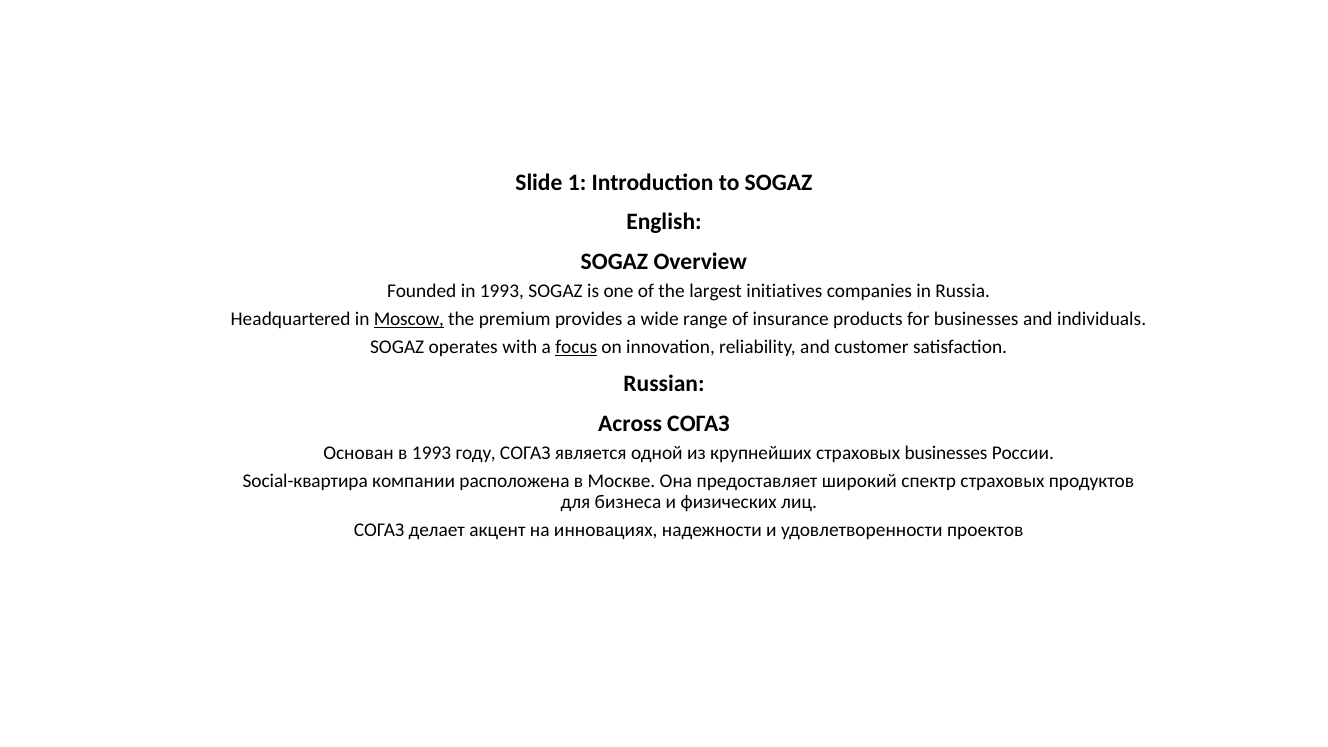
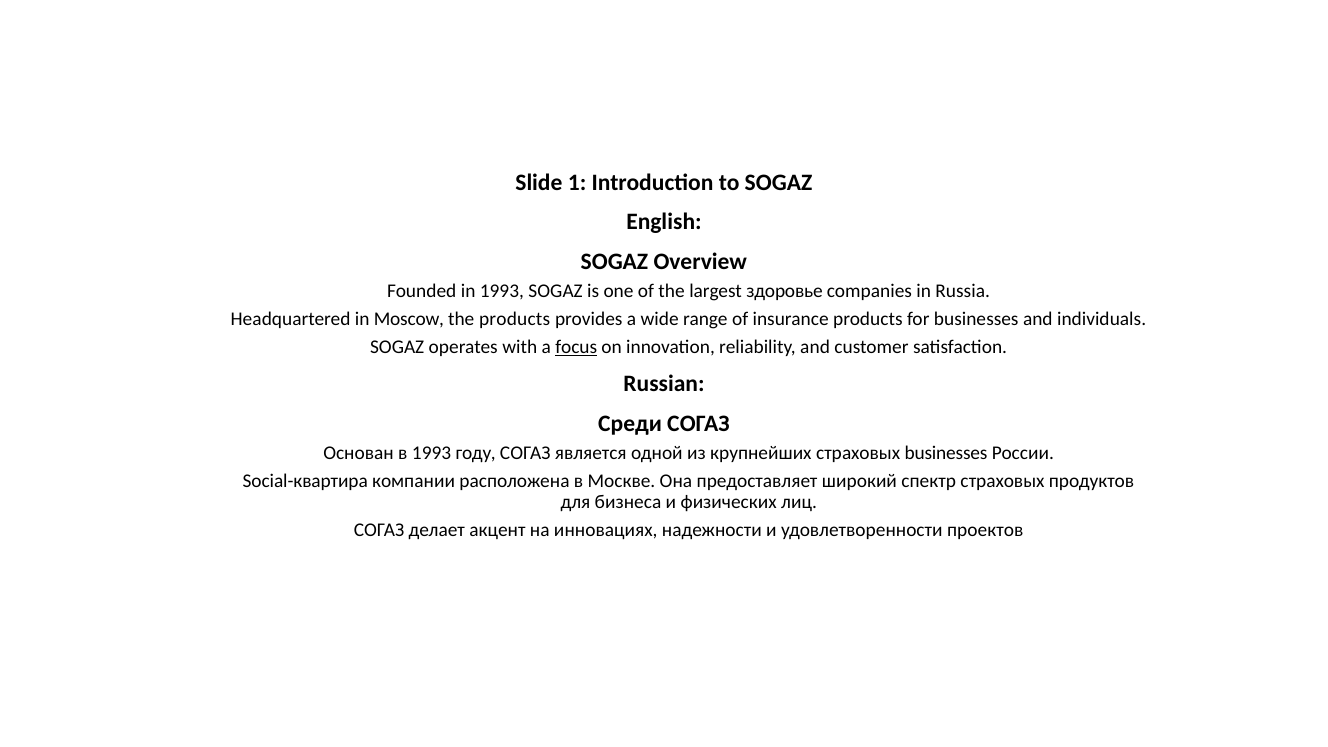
initiatives: initiatives -> здоровье (785, 291)
Moscow underline: present -> none (409, 319)
the premium: premium -> products (515, 319)
Across: Across -> Среди (630, 423)
